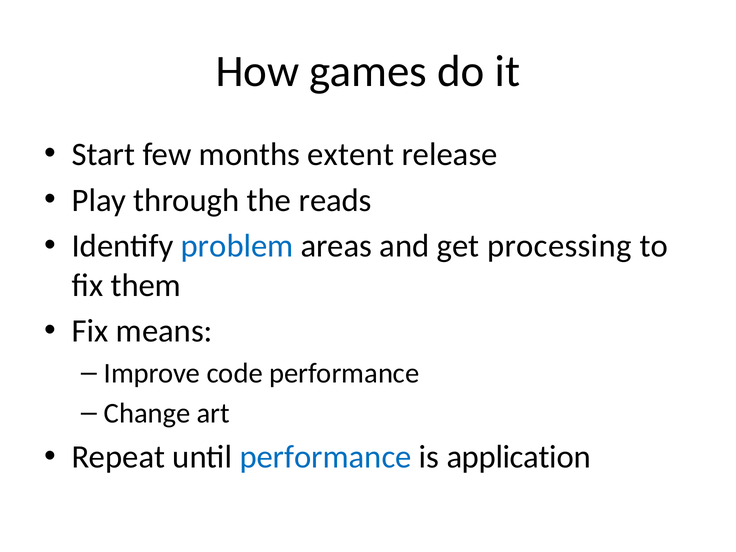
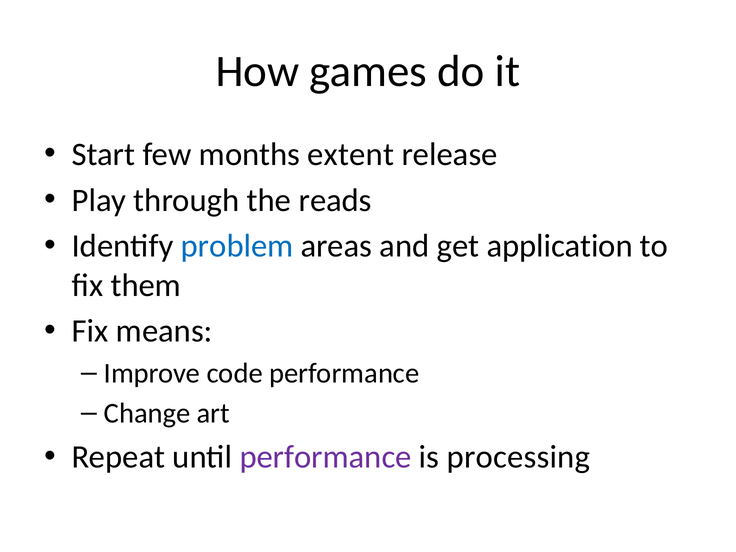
processing: processing -> application (560, 246)
performance colour: blue -> purple (326, 457)
application: application -> processing (518, 457)
